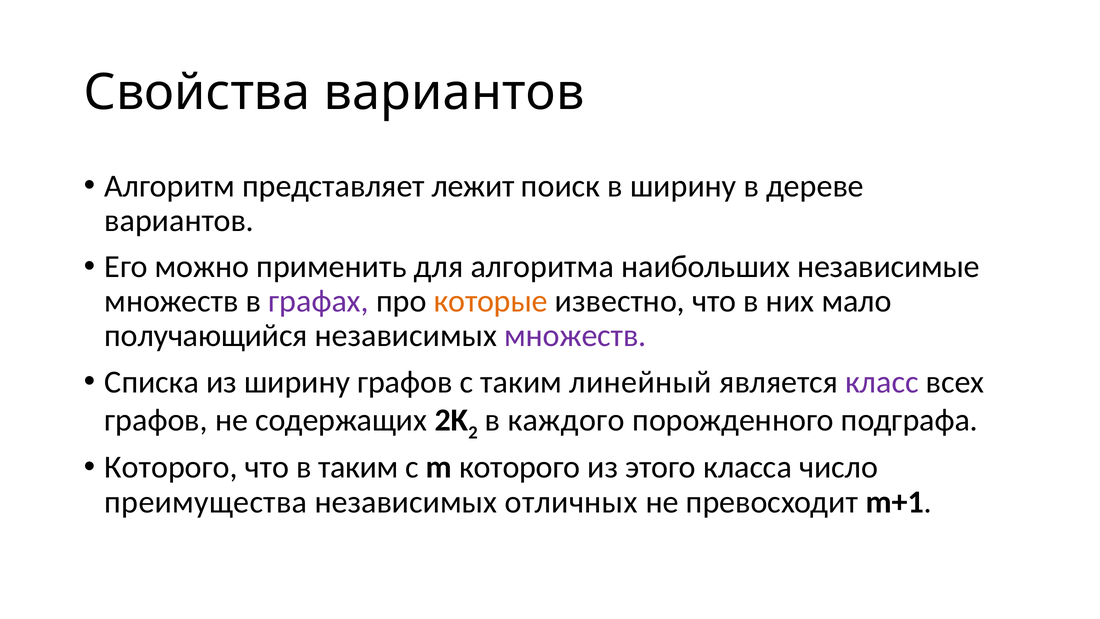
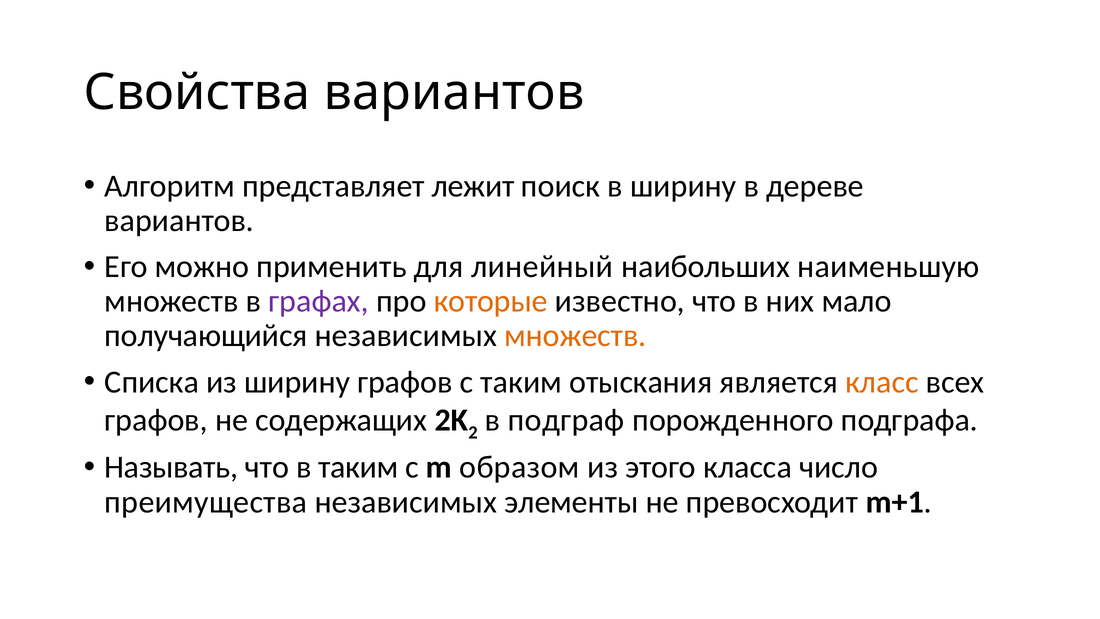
алгоритма: алгоритма -> линейный (542, 267)
независимые: независимые -> наименьшую (888, 267)
множеств colour: purple -> orange (575, 336)
линейный: линейный -> отыскания (641, 382)
класс colour: purple -> orange (882, 382)
каждого: каждого -> подграф (566, 420)
Которого: Которого -> Называть (171, 467)
m которого: которого -> образом (519, 467)
отличных: отличных -> элементы (571, 502)
